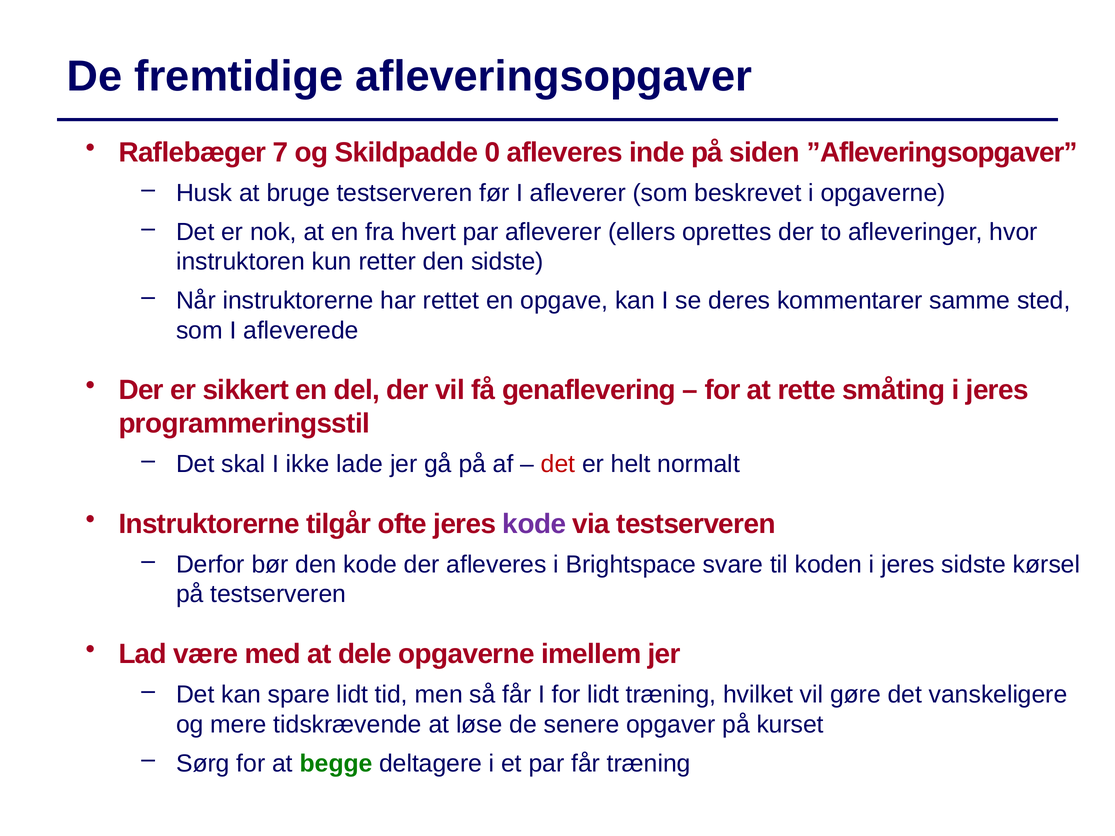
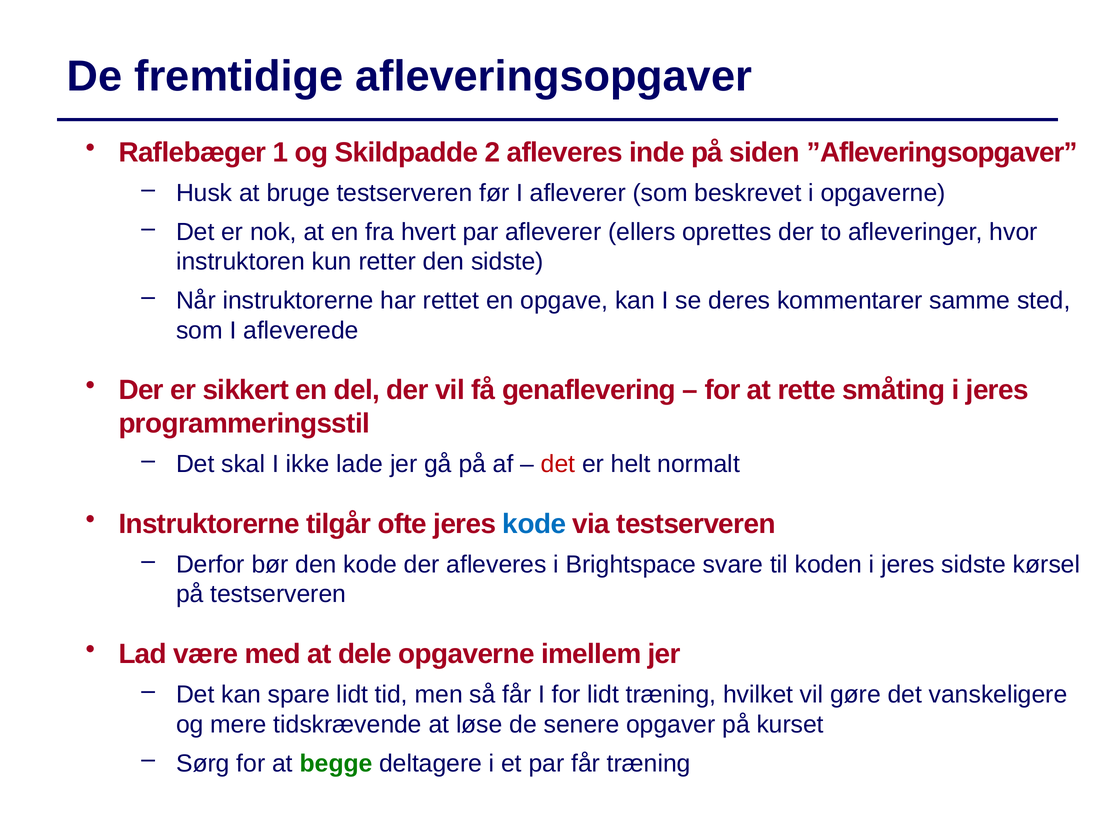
7: 7 -> 1 (281, 152)
0: 0 -> 2 (492, 152)
kode colour: purple -> blue (534, 524)
